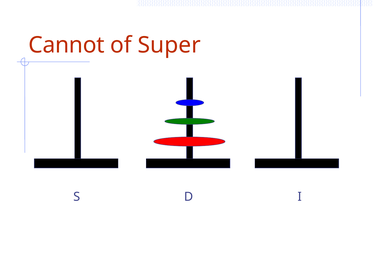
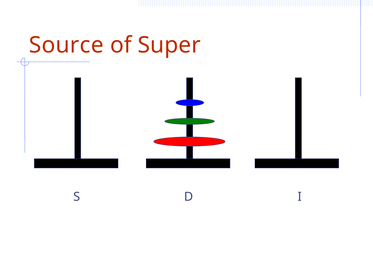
Cannot: Cannot -> Source (66, 45)
